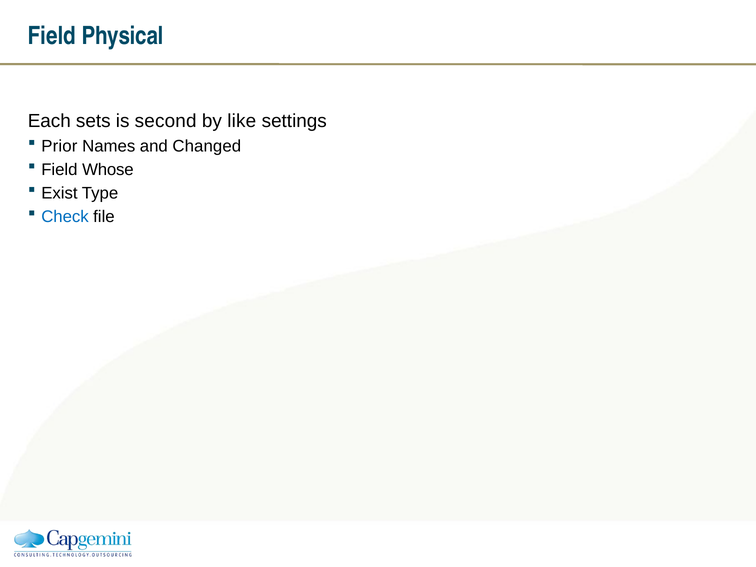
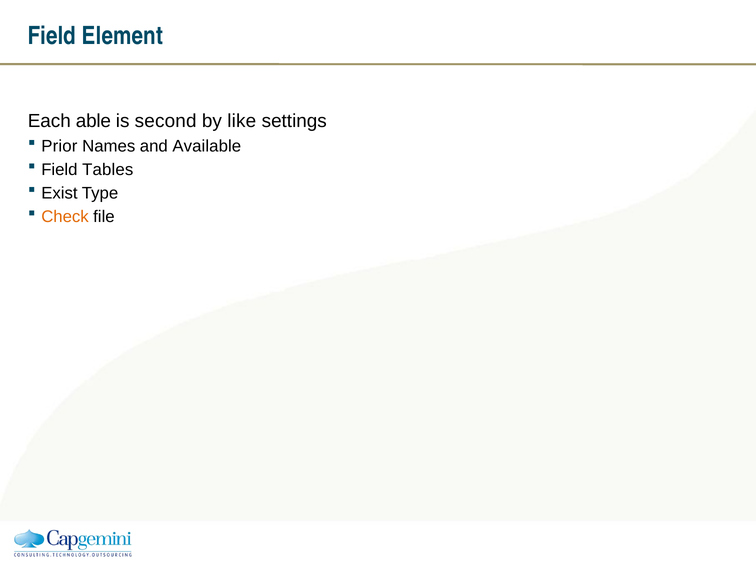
Physical: Physical -> Element (122, 36)
sets: sets -> able (93, 121)
Changed: Changed -> Available (207, 146)
Whose: Whose -> Tables (108, 170)
Check colour: blue -> orange (65, 217)
